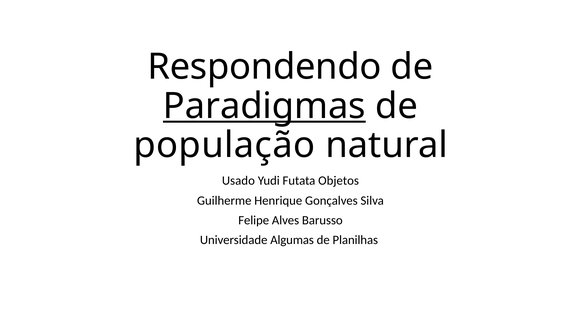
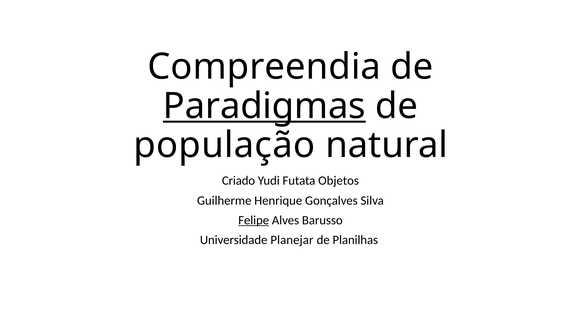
Respondendo: Respondendo -> Compreendia (264, 67)
Usado: Usado -> Criado (238, 181)
Felipe underline: none -> present (254, 220)
Algumas: Algumas -> Planejar (292, 240)
